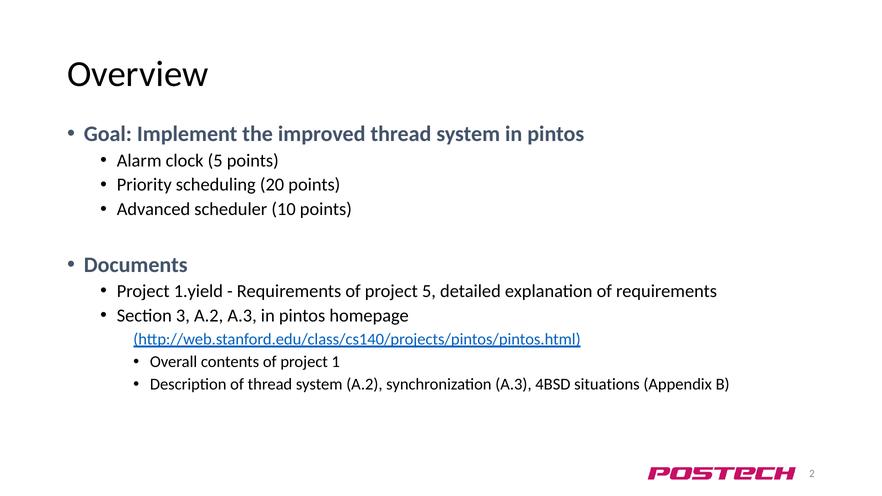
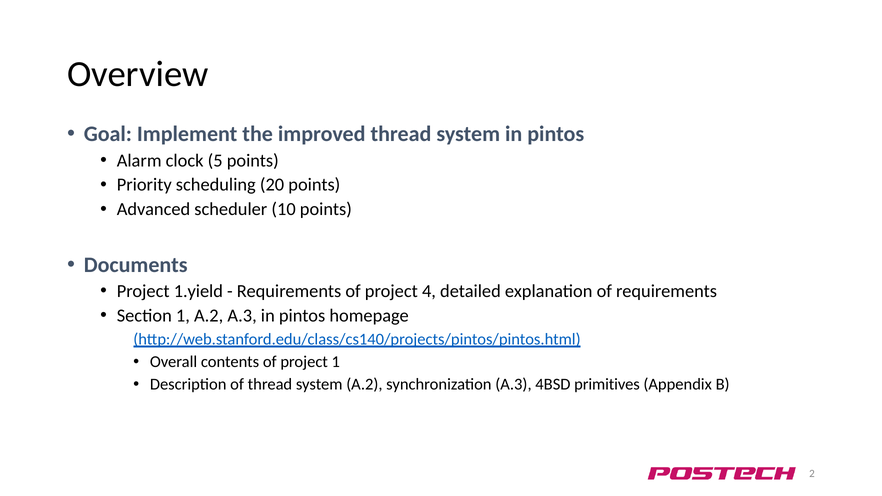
project 5: 5 -> 4 (429, 291)
Section 3: 3 -> 1 (183, 316)
situations: situations -> primitives (607, 384)
